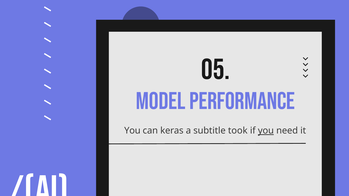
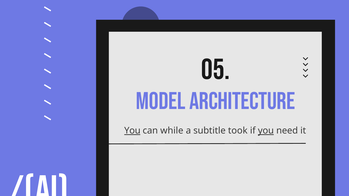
performance: performance -> architecture (242, 101)
You underline: none -> present (132, 131)
keras: keras -> while (172, 131)
